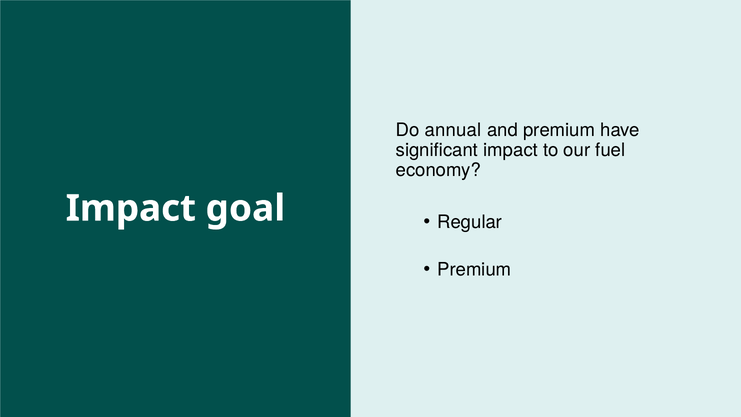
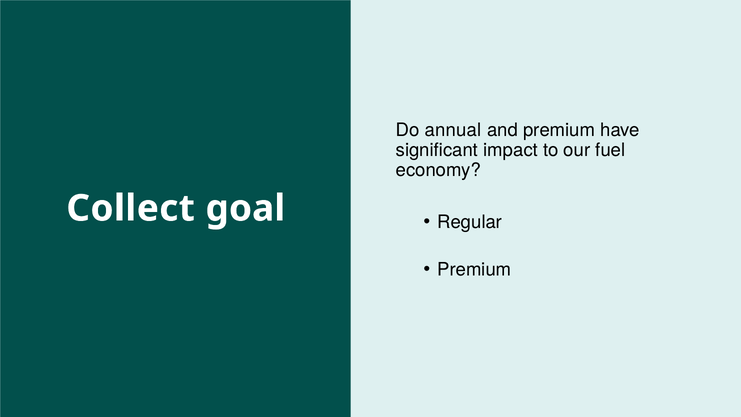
Impact: Impact -> Collect (131, 208)
